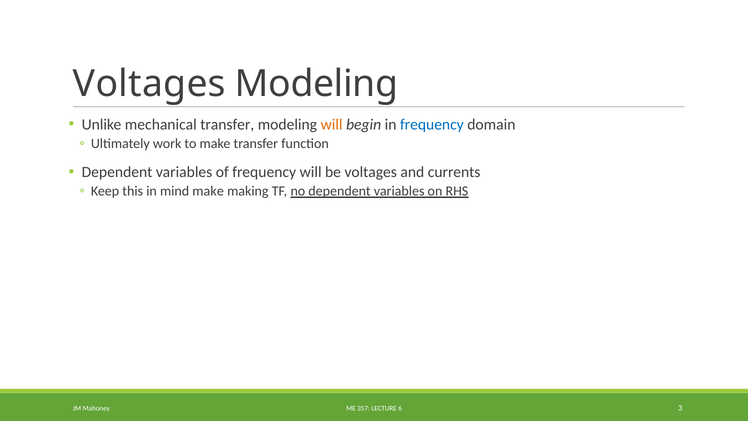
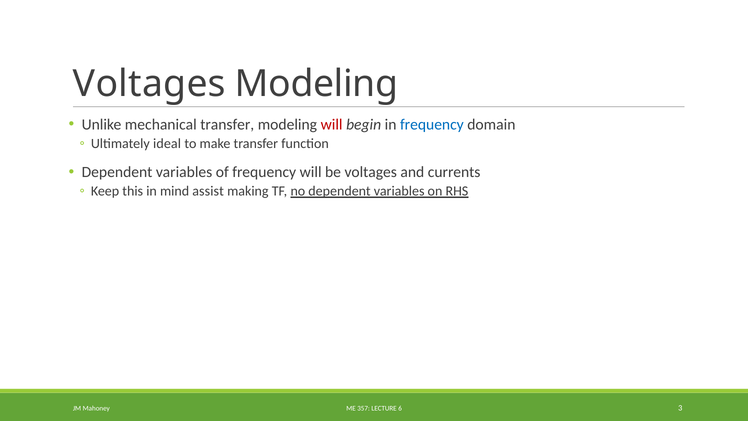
will colour: orange -> red (332, 124)
work: work -> ideal (167, 144)
mind make: make -> assist (208, 191)
